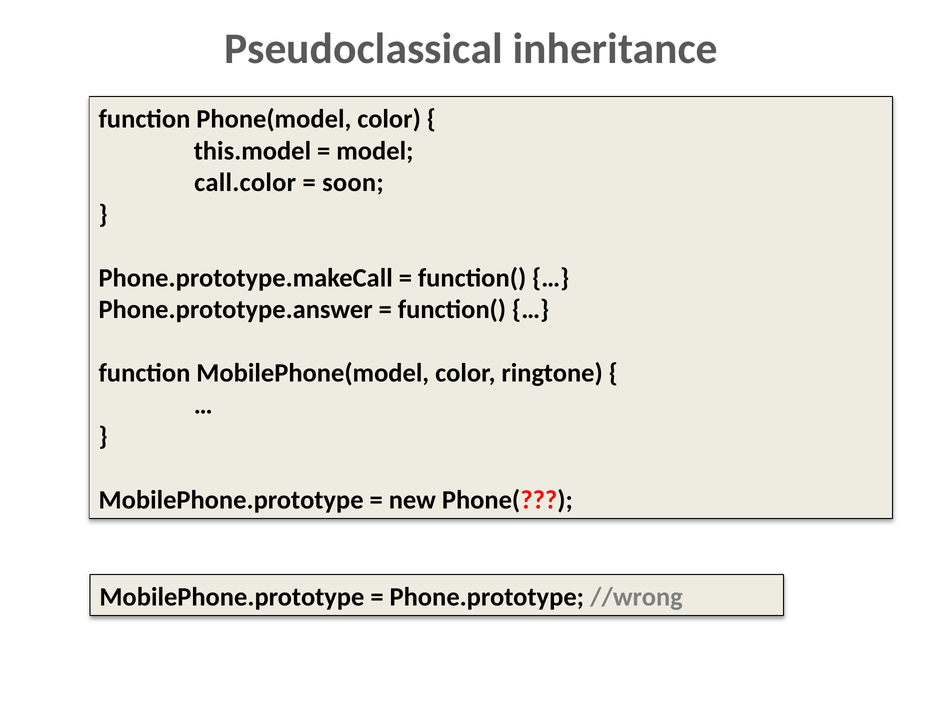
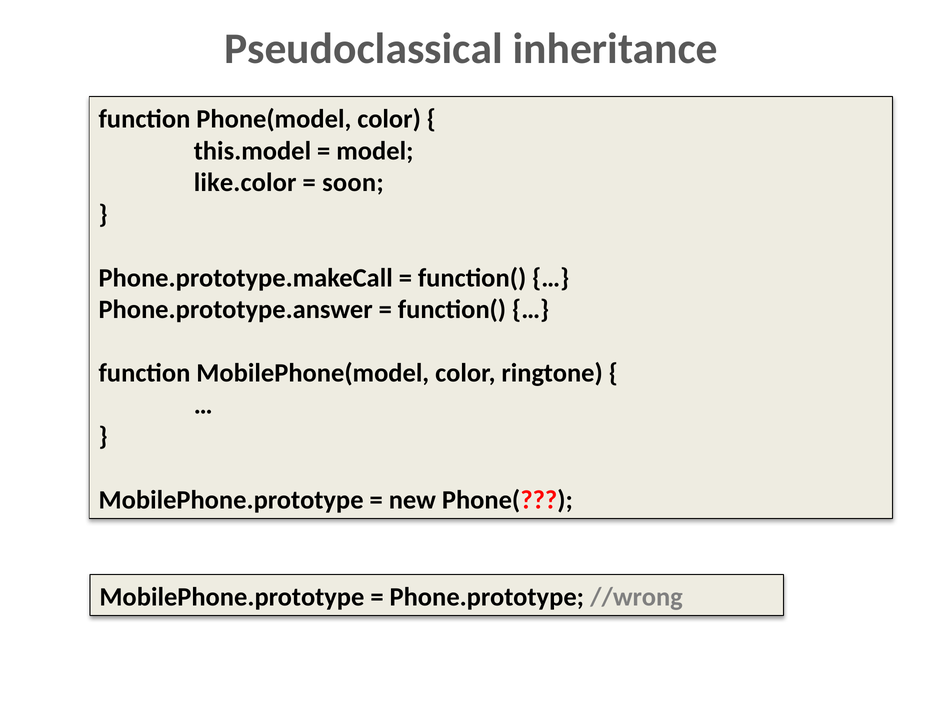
call.color: call.color -> like.color (245, 183)
